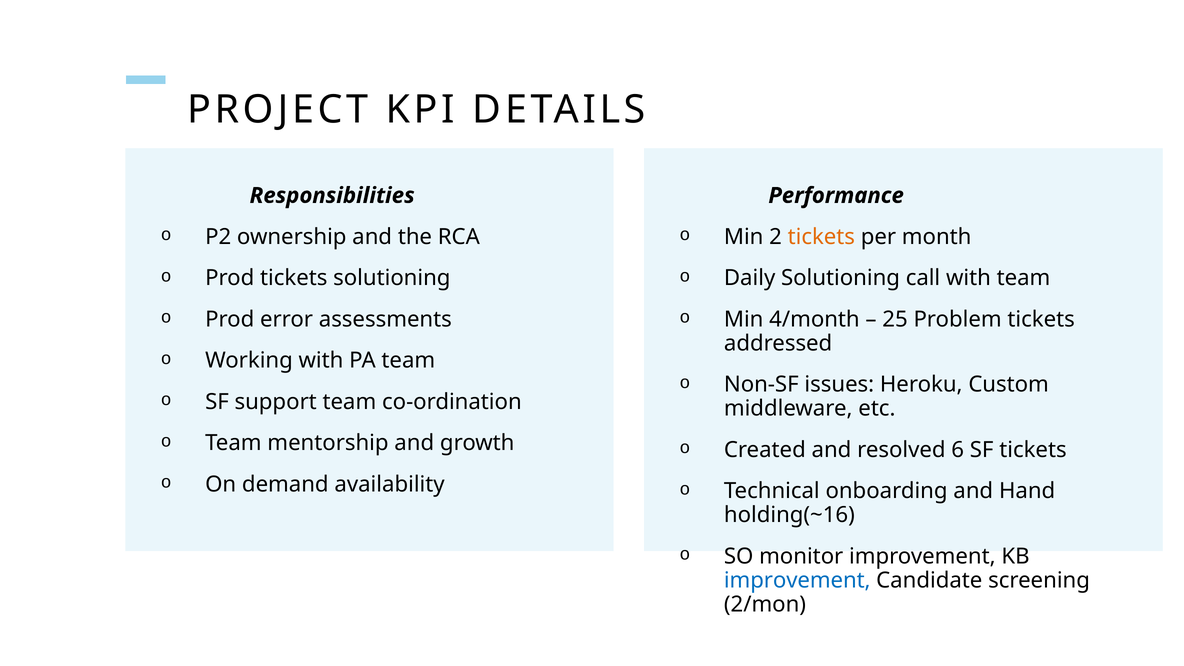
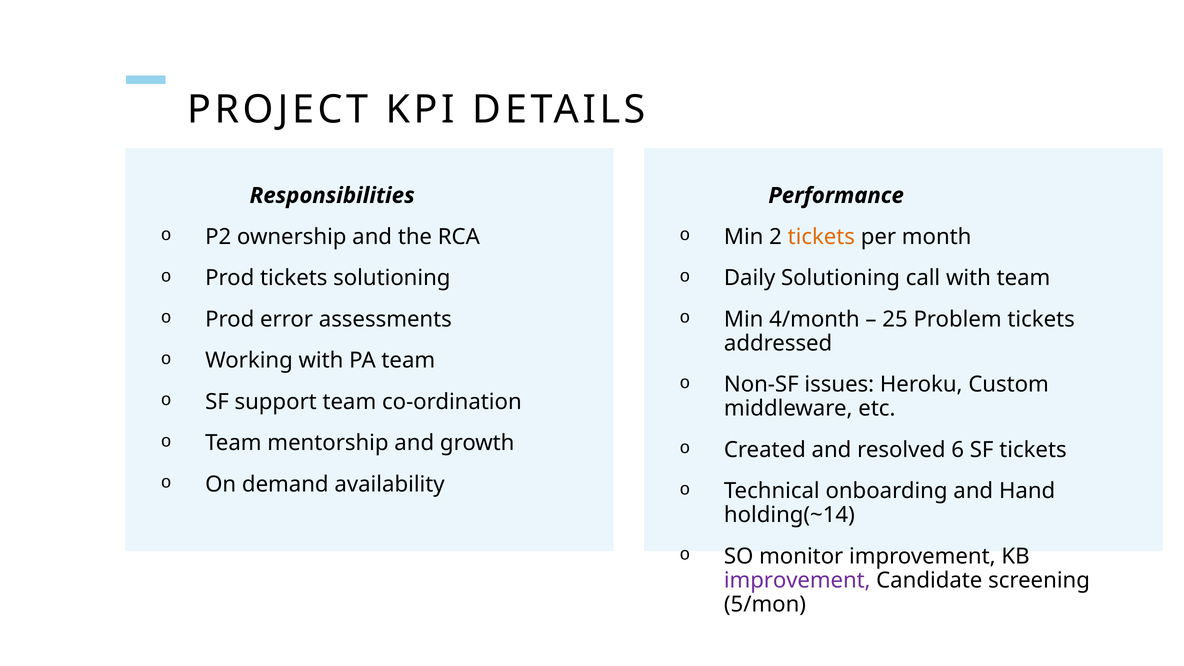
holding(~16: holding(~16 -> holding(~14 (789, 515)
improvement colour: blue -> purple (797, 580)
2/mon: 2/mon -> 5/mon (765, 604)
